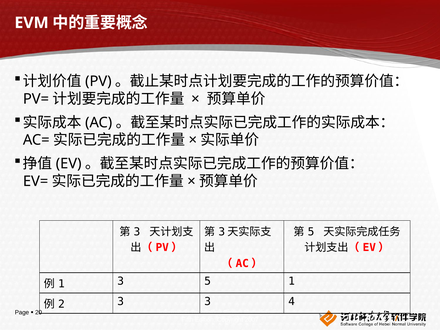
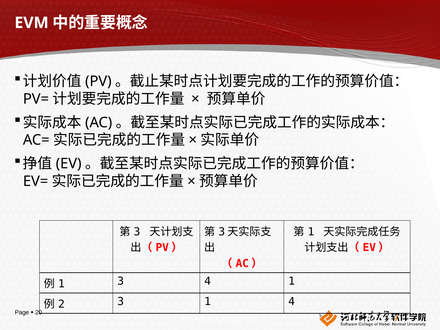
5: 5 -> 1 (311, 232)
3 5: 5 -> 4 (208, 281)
3 3: 3 -> 1 (208, 302)
